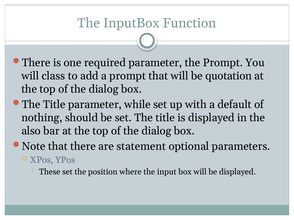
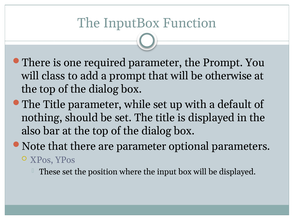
quotation: quotation -> otherwise (229, 76)
are statement: statement -> parameter (141, 147)
